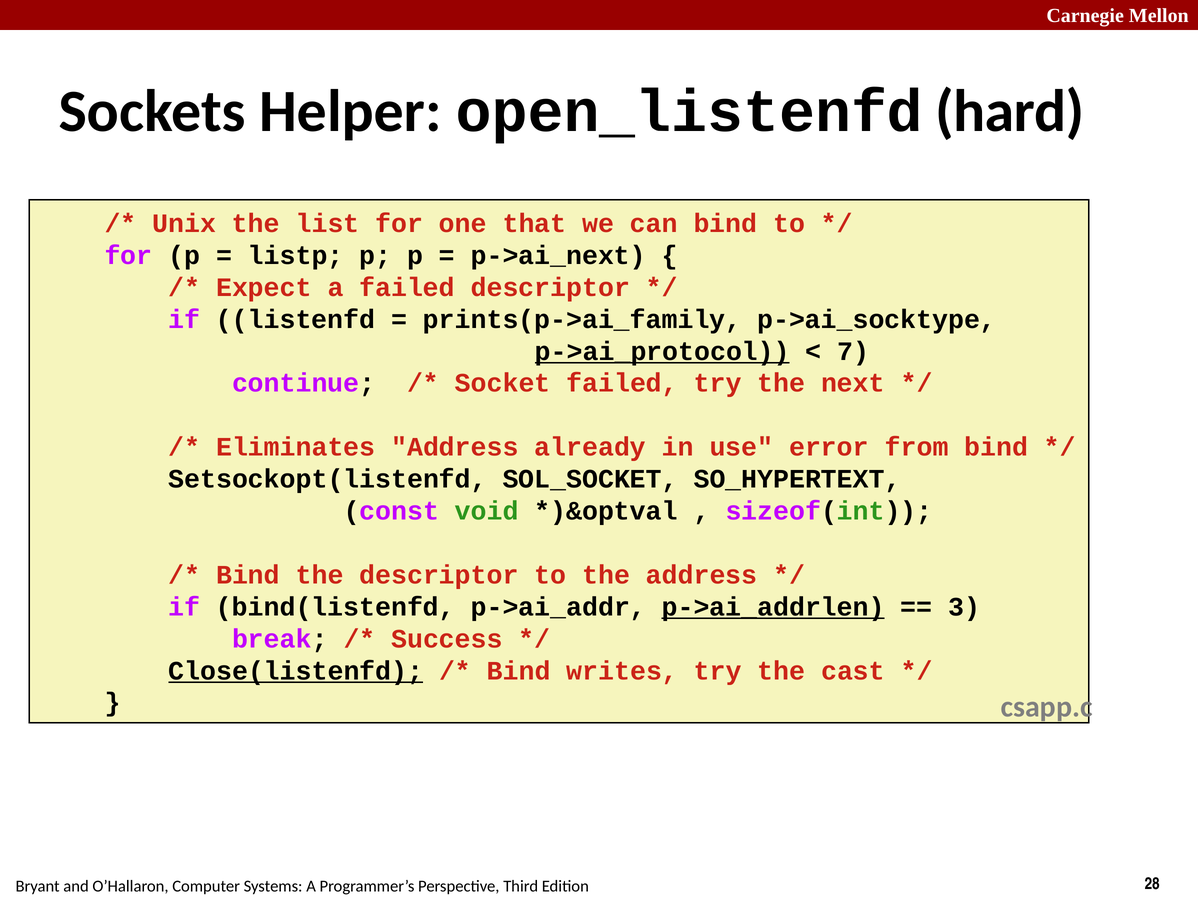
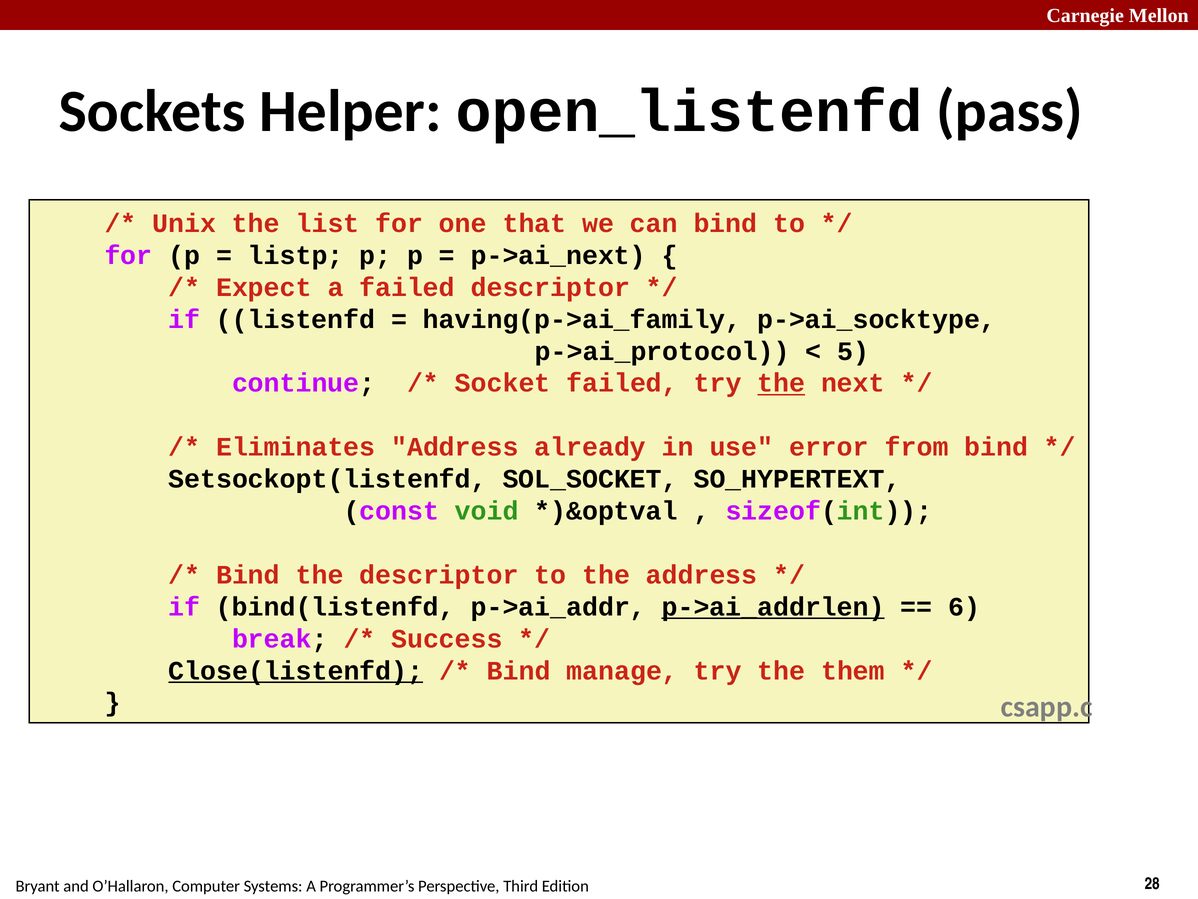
hard: hard -> pass (1010, 111)
prints(p->ai_family: prints(p->ai_family -> having(p->ai_family (582, 319)
p->ai_protocol underline: present -> none (662, 351)
7: 7 -> 5 (853, 351)
the underline: none -> present (781, 383)
3: 3 -> 6 (964, 606)
writes: writes -> manage (622, 670)
cast: cast -> them (853, 670)
